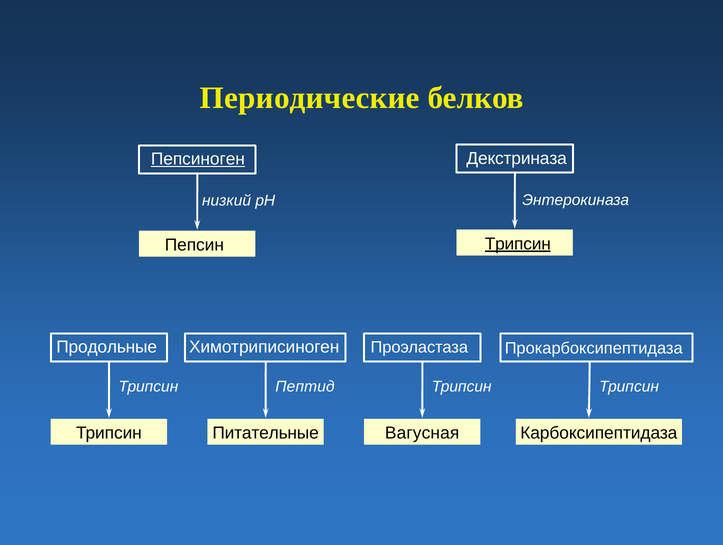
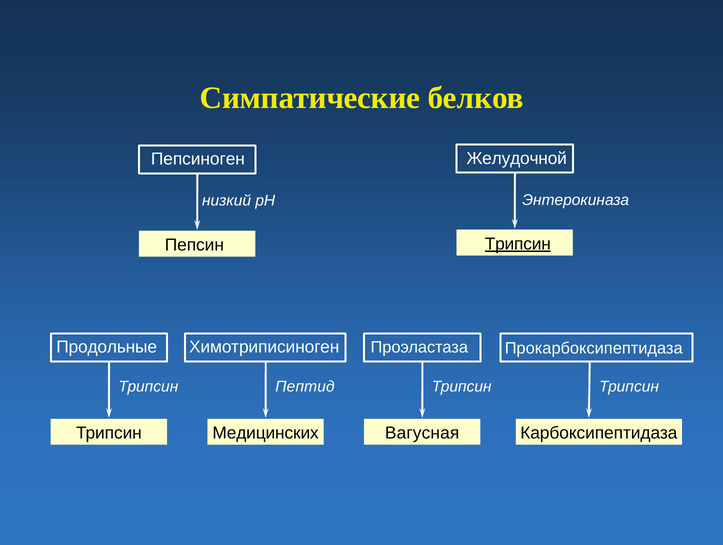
Периодические: Периодические -> Симпатические (310, 98)
Декстриназа: Декстриназа -> Желудочной (517, 158)
Пепсиноген underline: present -> none (198, 159)
Питательные: Питательные -> Медицинских (266, 433)
